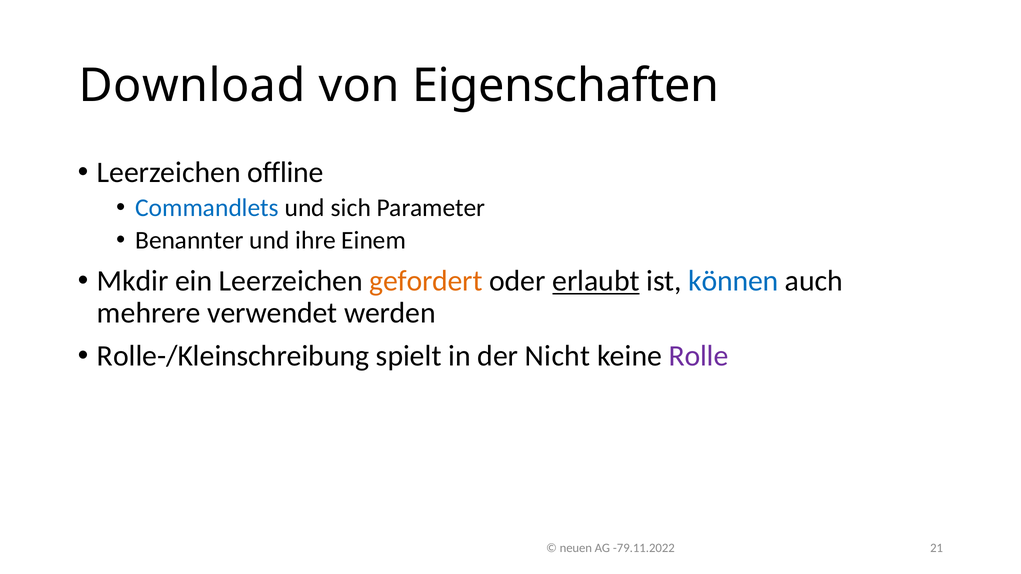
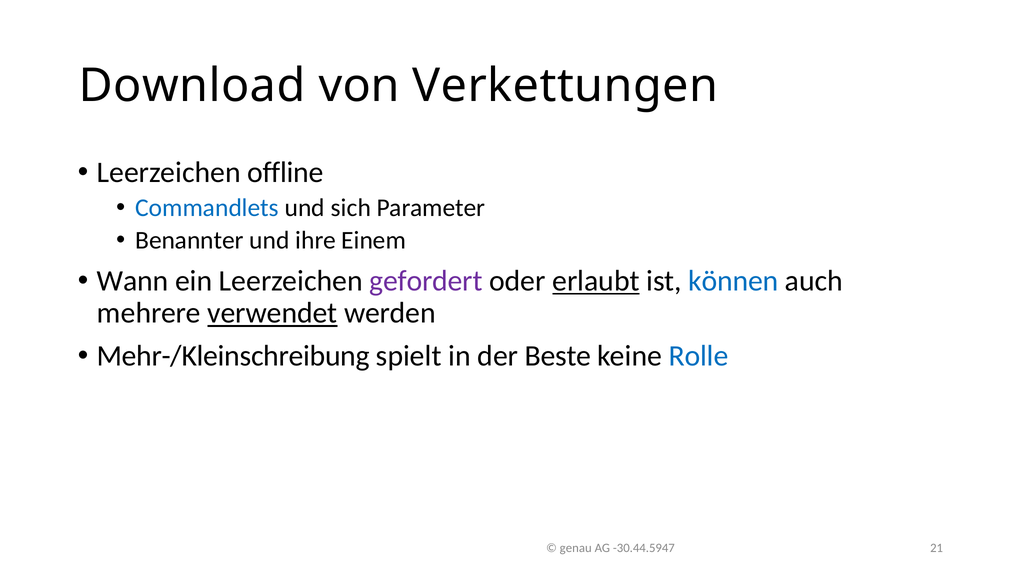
Eigenschaften: Eigenschaften -> Verkettungen (565, 86)
Mkdir: Mkdir -> Wann (133, 281)
gefordert colour: orange -> purple (426, 281)
verwendet underline: none -> present (272, 313)
Rolle-/Kleinschreibung: Rolle-/Kleinschreibung -> Mehr-/Kleinschreibung (233, 356)
Nicht: Nicht -> Beste (558, 356)
Rolle colour: purple -> blue (699, 356)
neuen: neuen -> genau (576, 548)
-79.11.2022: -79.11.2022 -> -30.44.5947 (644, 548)
